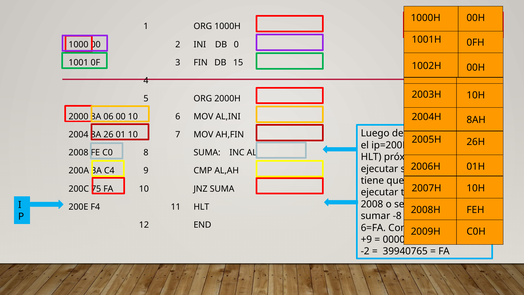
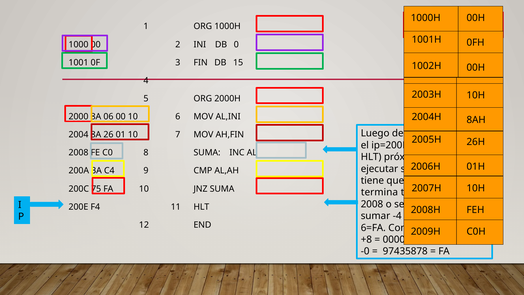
ejecutar: ejecutar -> termina (379, 192)
-8: -8 -> -4 (397, 216)
+9: +9 -> +8 (366, 239)
-2: -2 -> -0 (365, 251)
39940765: 39940765 -> 97435878 (405, 251)
